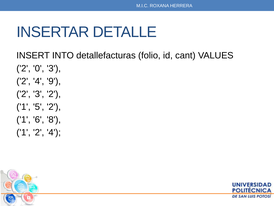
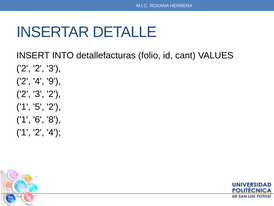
2 0: 0 -> 2 (39, 68)
